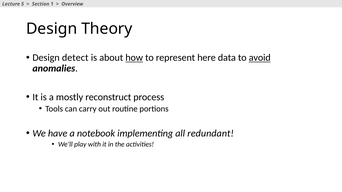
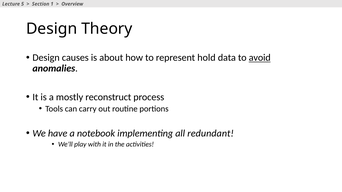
detect: detect -> causes (75, 58)
how underline: present -> none (134, 58)
here: here -> hold (206, 58)
